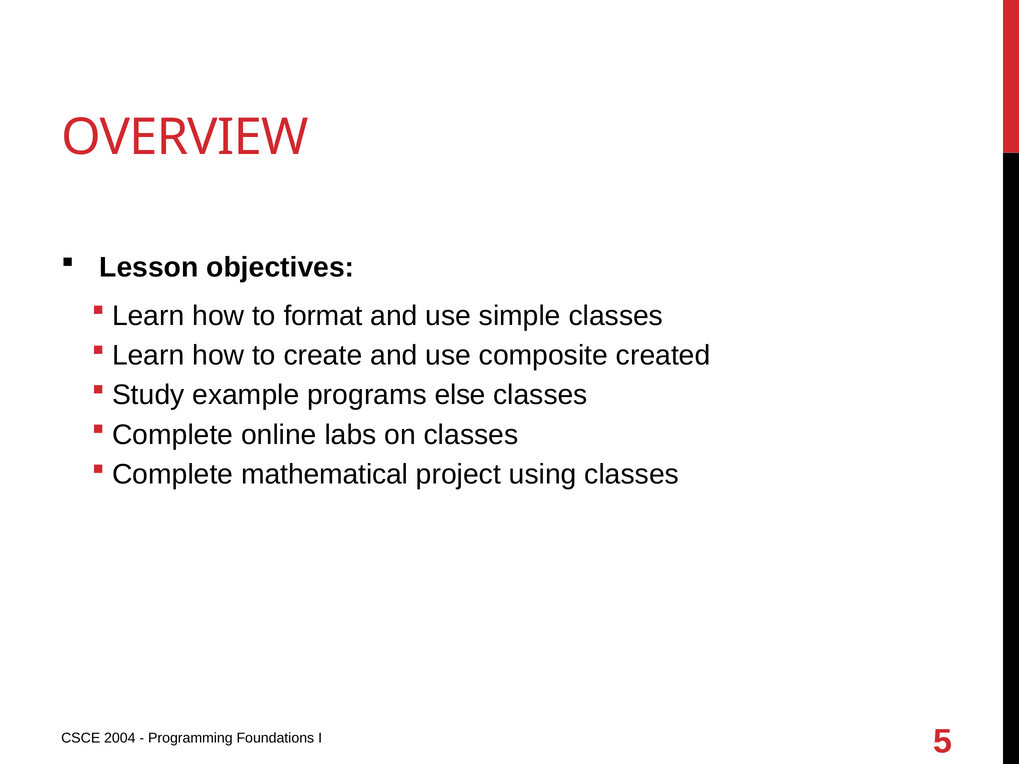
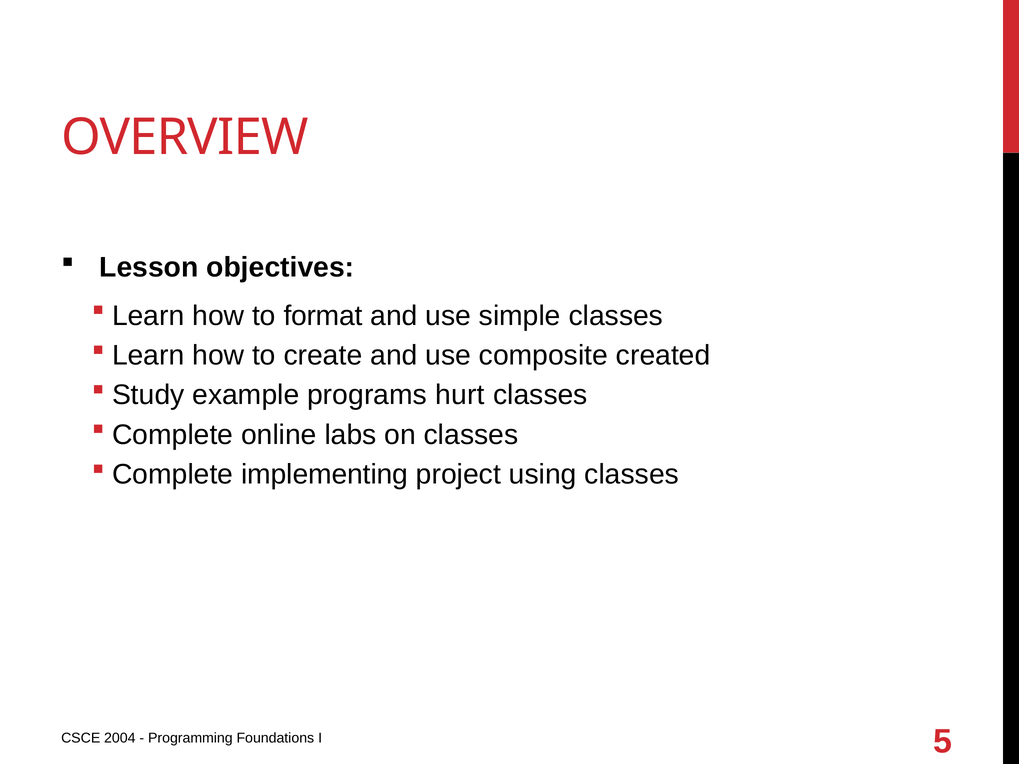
else: else -> hurt (460, 395)
mathematical: mathematical -> implementing (325, 474)
